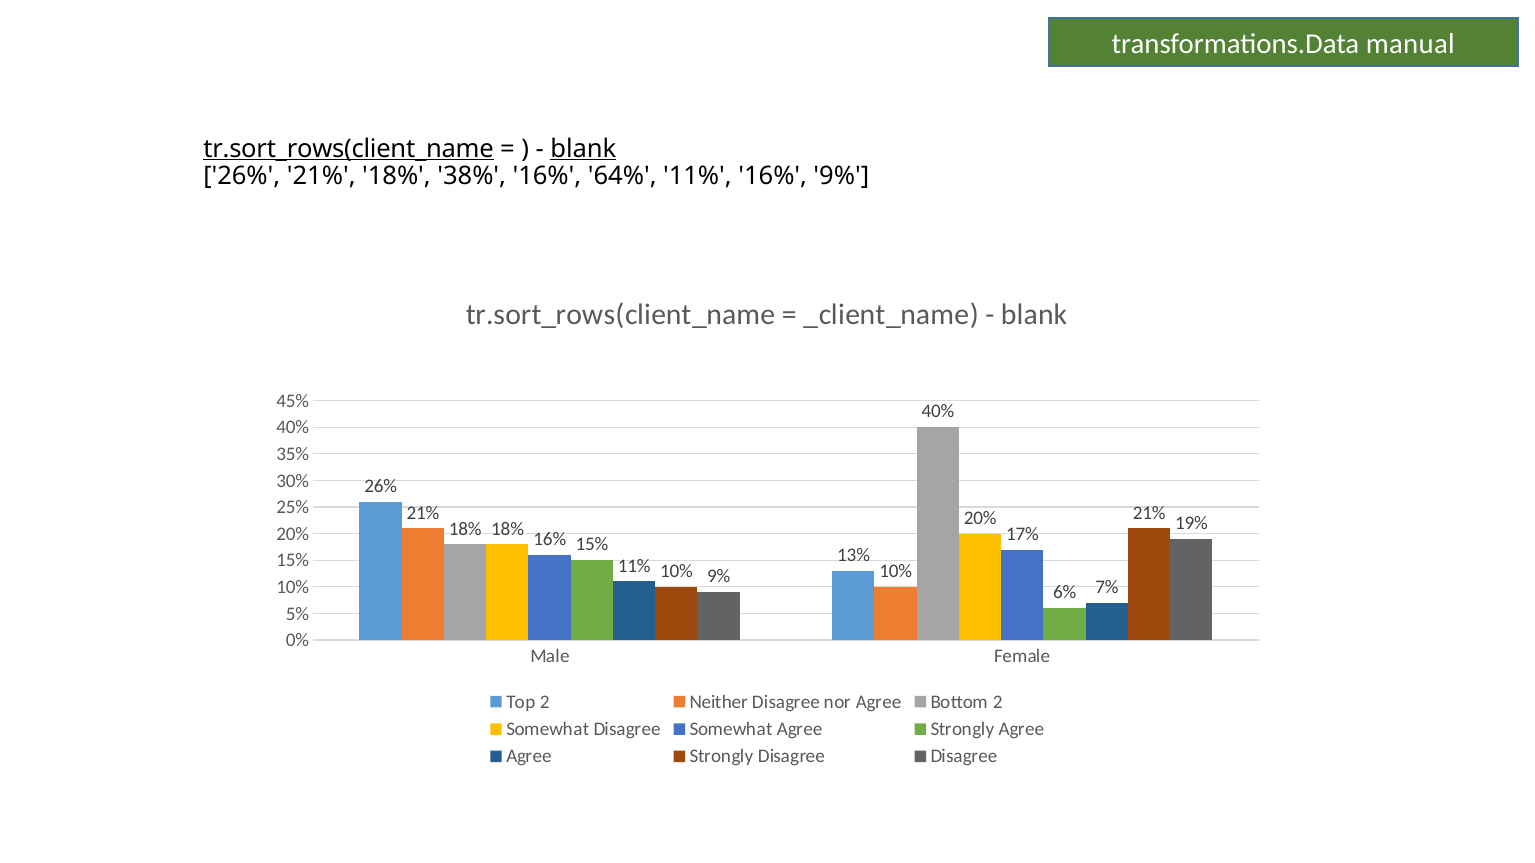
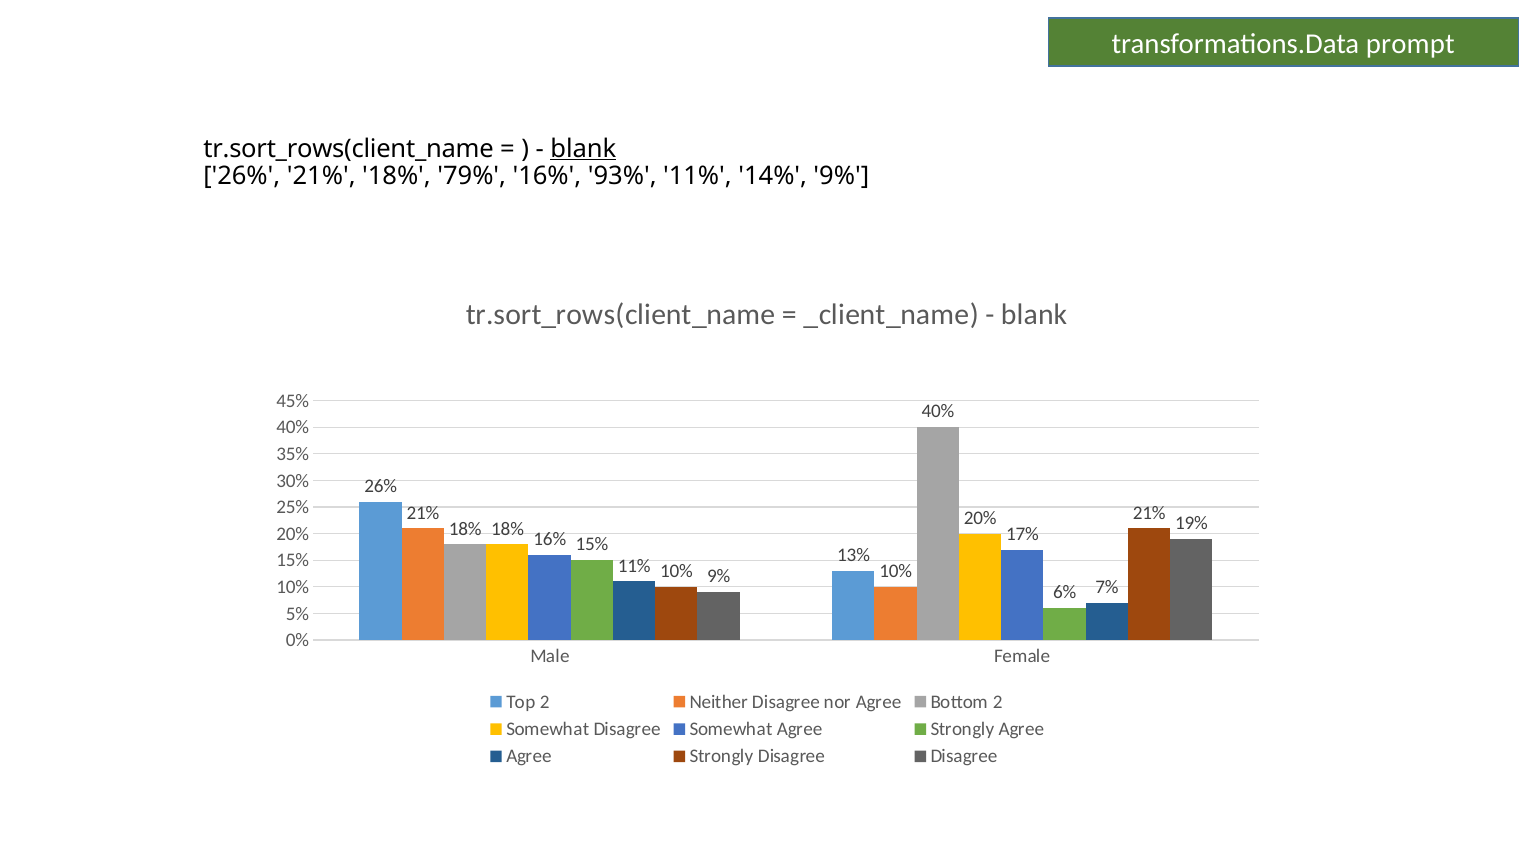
manual: manual -> prompt (1410, 44)
tr.sort_rows(client_name underline: present -> none (349, 149)
38%: 38% -> 79% (472, 176)
64%: 64% -> 93% (622, 176)
11% 16%: 16% -> 14% (773, 176)
